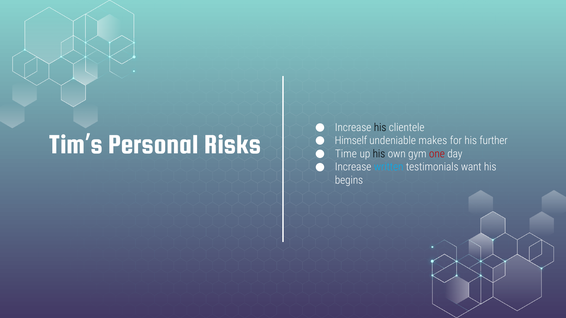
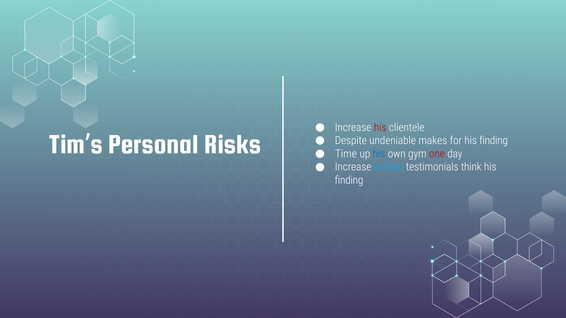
his colour: black -> red (380, 128)
Himself: Himself -> Despite (351, 141)
for his further: further -> finding (494, 141)
his colour: black -> blue (379, 154)
want: want -> think (471, 167)
begins: begins -> finding (349, 180)
